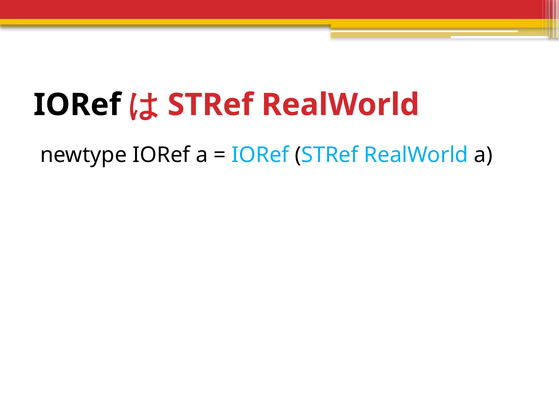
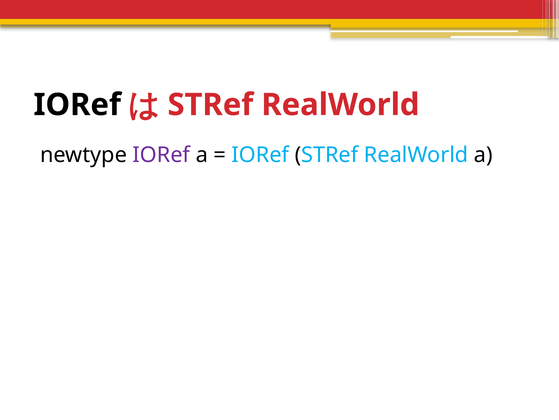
IORef colour: black -> purple (161, 155)
